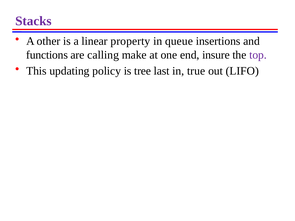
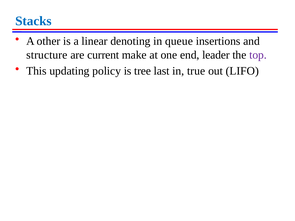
Stacks colour: purple -> blue (33, 21)
property: property -> denoting (130, 41)
functions: functions -> structure (47, 55)
calling: calling -> current (103, 55)
insure: insure -> leader (216, 55)
